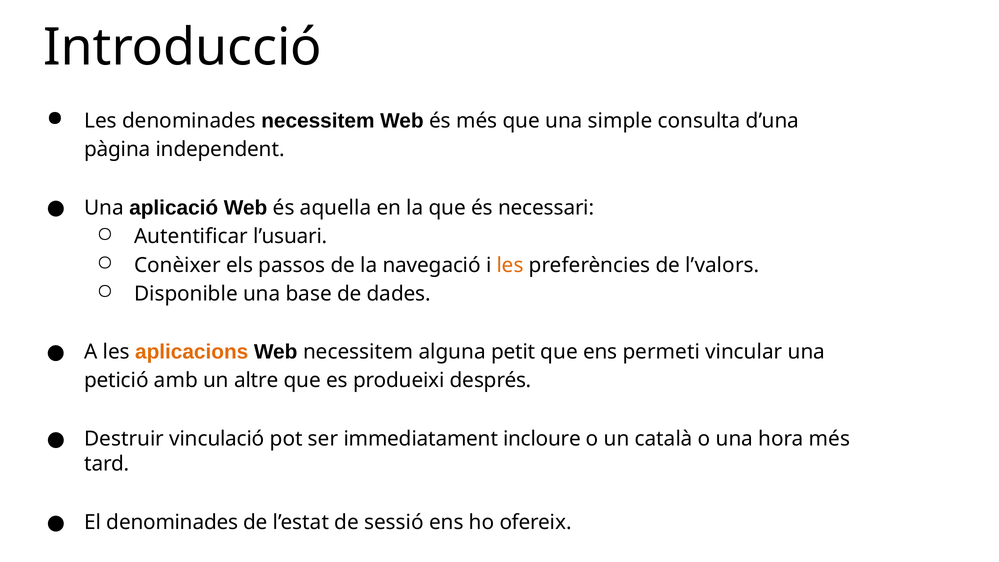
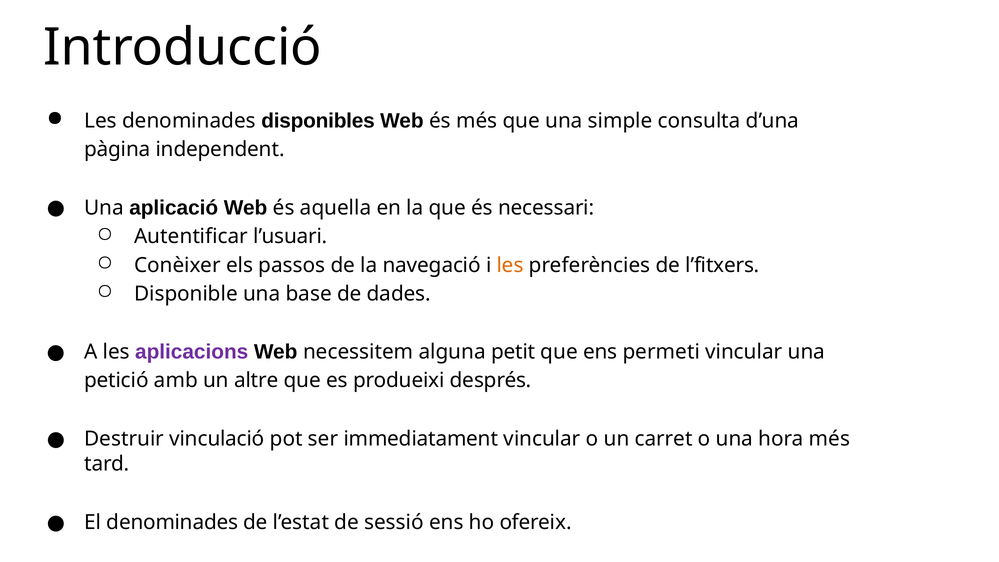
denominades necessitem: necessitem -> disponibles (318, 121)
l’valors: l’valors -> l’fitxers (722, 265)
aplicacions colour: orange -> purple (192, 352)
immediatament incloure: incloure -> vincular (542, 439)
català: català -> carret (664, 439)
